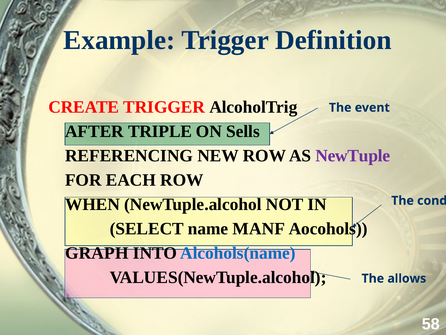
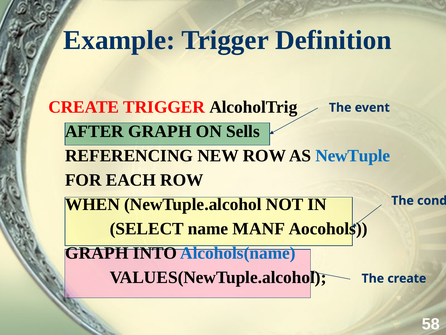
AFTER TRIPLE: TRIPLE -> GRAPH (160, 131)
NewTuple colour: purple -> blue (353, 155)
The allows: allows -> create (407, 278)
